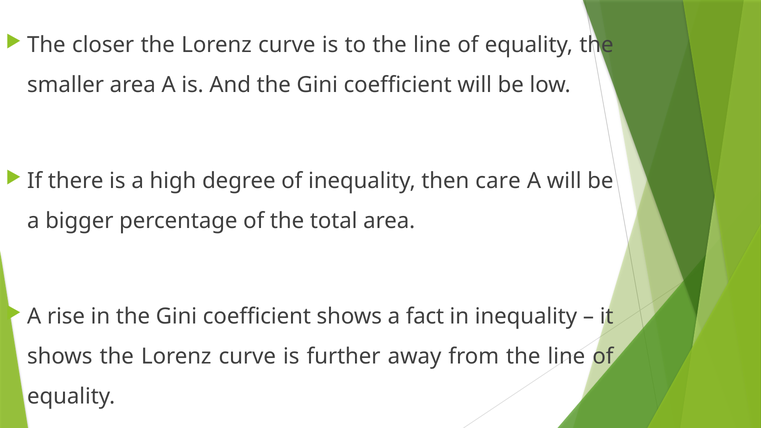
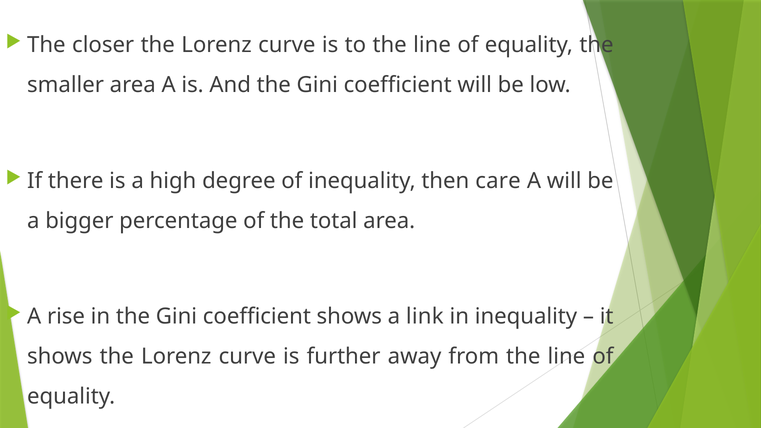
fact: fact -> link (425, 317)
